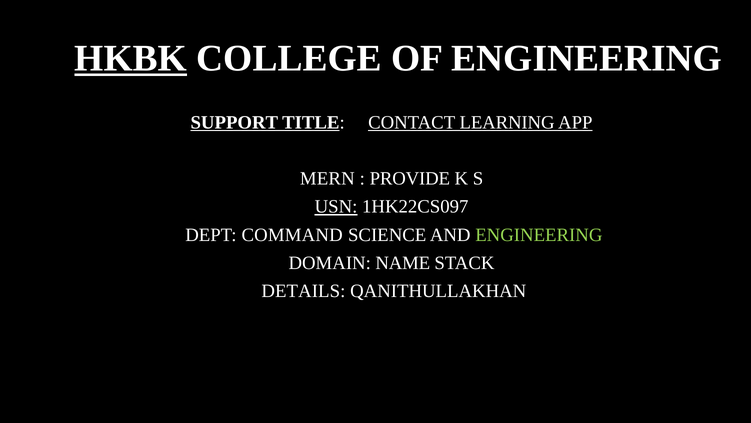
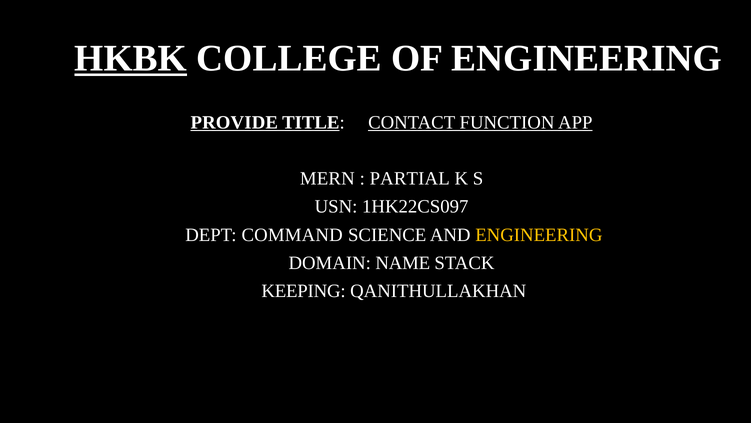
SUPPORT: SUPPORT -> PROVIDE (234, 122)
LEARNING: LEARNING -> FUNCTION (507, 122)
PROVIDE: PROVIDE -> PARTIAL (410, 178)
USN underline: present -> none (336, 206)
ENGINEERING colour: light green -> yellow (539, 235)
DETAILS: DETAILS -> KEEPING (304, 291)
